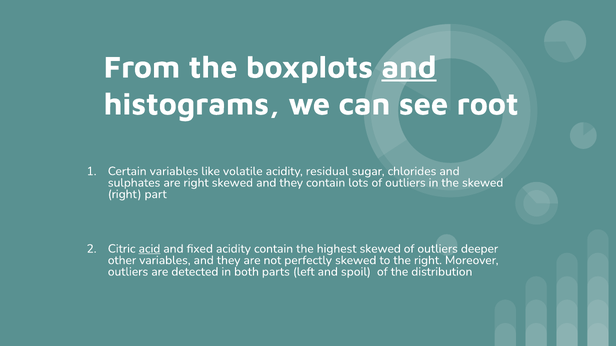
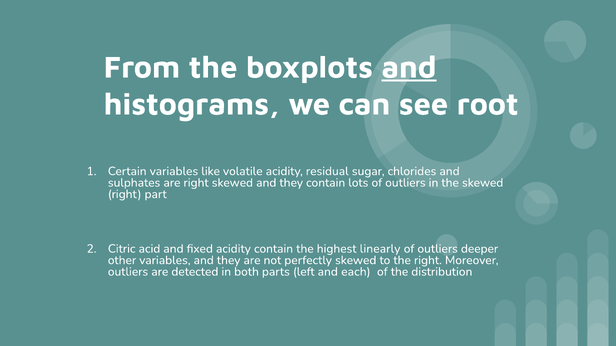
acid underline: present -> none (149, 249)
highest skewed: skewed -> linearly (380, 249)
spoil: spoil -> each (356, 272)
